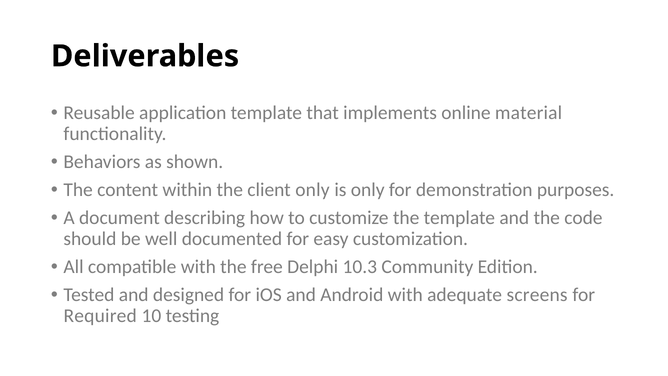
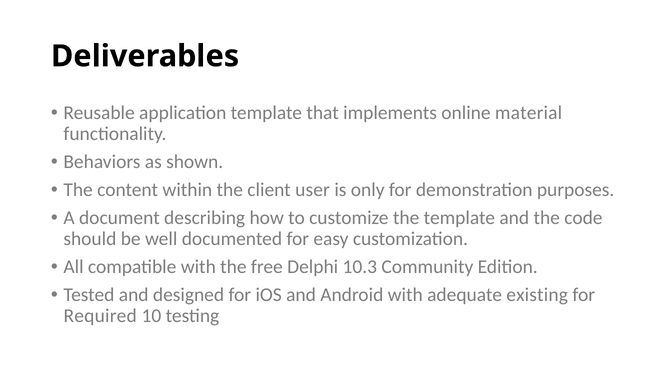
client only: only -> user (312, 190)
screens: screens -> existing (537, 295)
